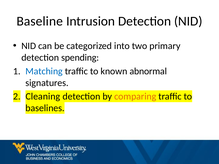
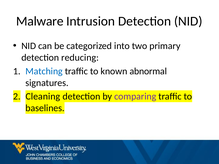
Baseline: Baseline -> Malware (40, 21)
spending: spending -> reducing (80, 58)
comparing colour: orange -> purple (135, 97)
